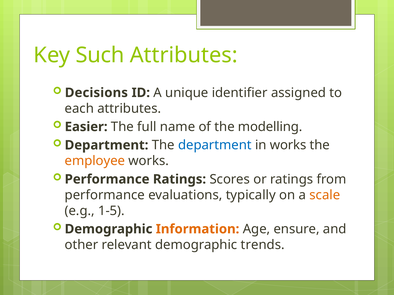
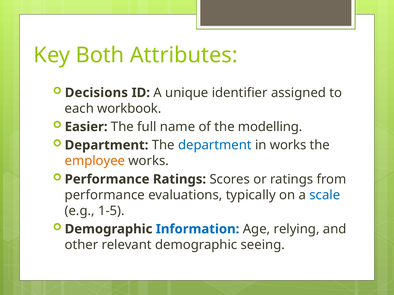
Such: Such -> Both (100, 55)
each attributes: attributes -> workbook (129, 109)
scale colour: orange -> blue (325, 195)
Information colour: orange -> blue (198, 229)
ensure: ensure -> relying (297, 229)
trends: trends -> seeing (263, 245)
